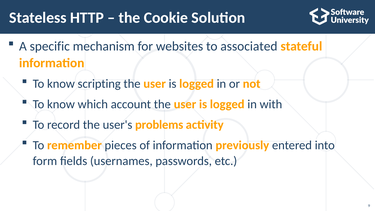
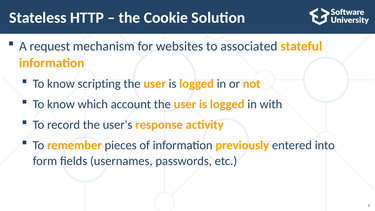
specific: specific -> request (50, 46)
problems: problems -> response (159, 125)
